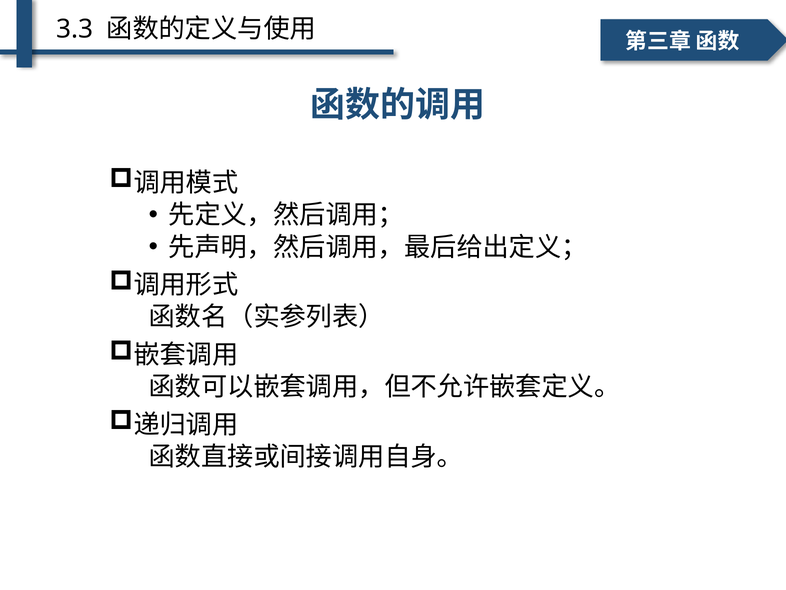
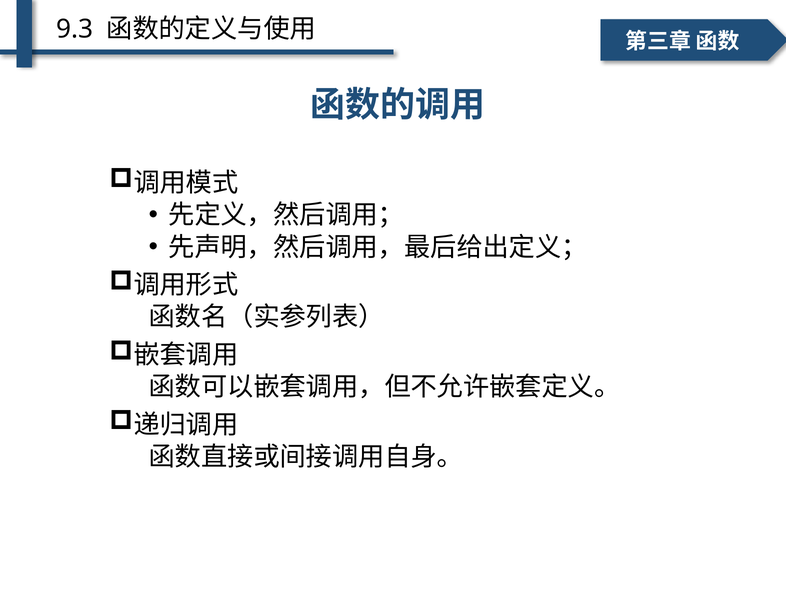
3.3: 3.3 -> 9.3 (75, 29)
